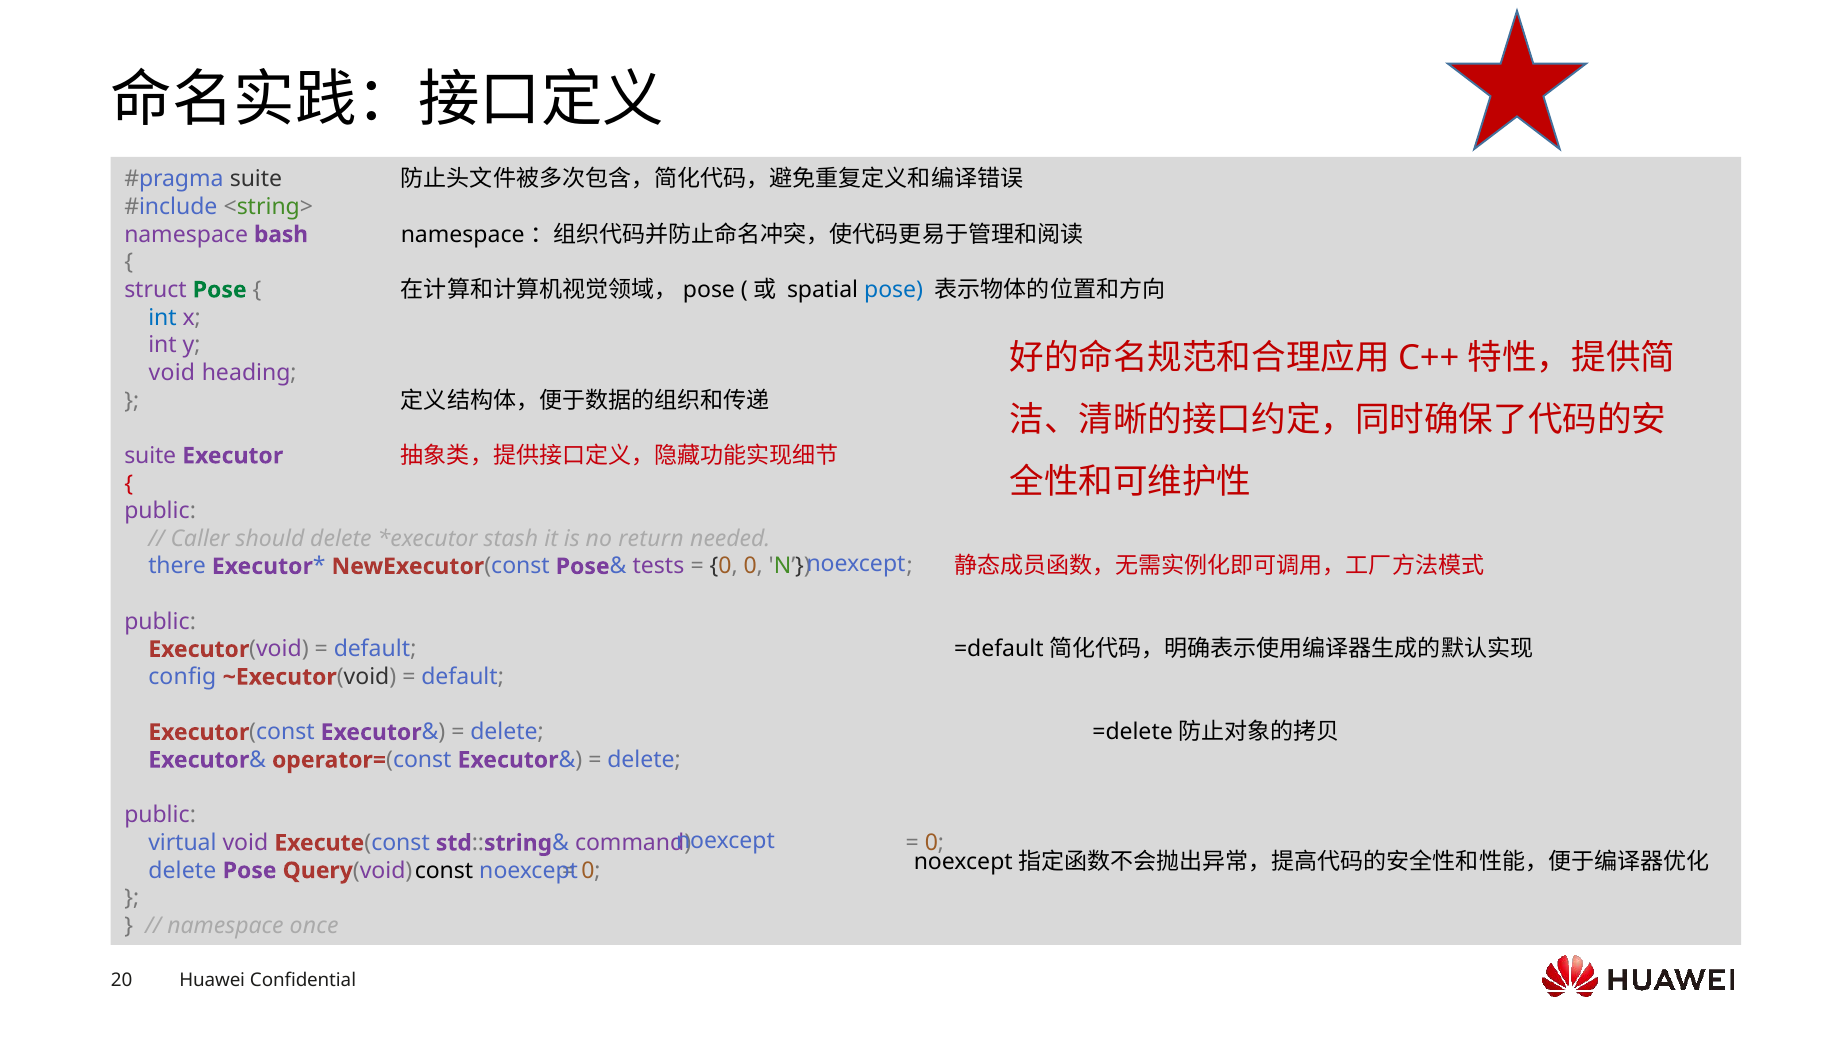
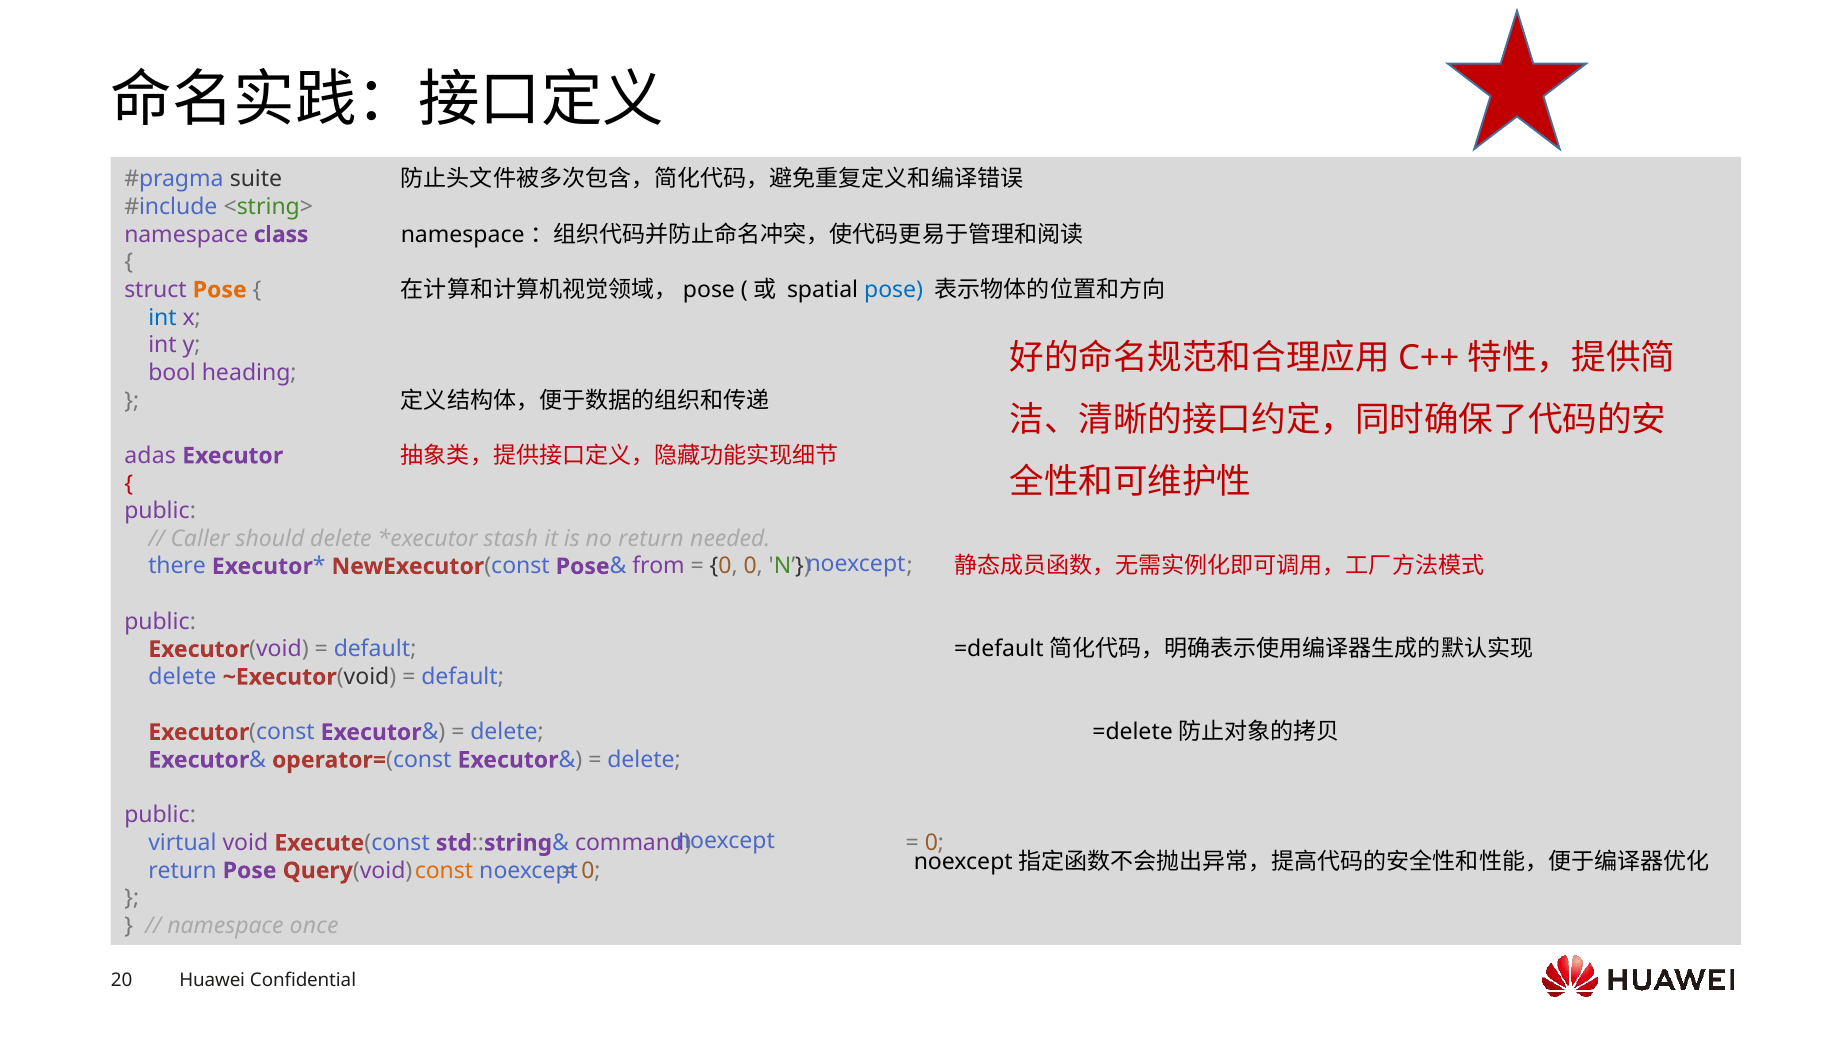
bash: bash -> class (281, 235)
Pose colour: green -> orange (220, 290)
void: void -> bool (172, 373)
suite: suite -> adas (150, 456)
tests: tests -> from (659, 567)
config: config -> delete (182, 677)
delete: delete -> return (182, 871)
const colour: black -> orange (444, 871)
